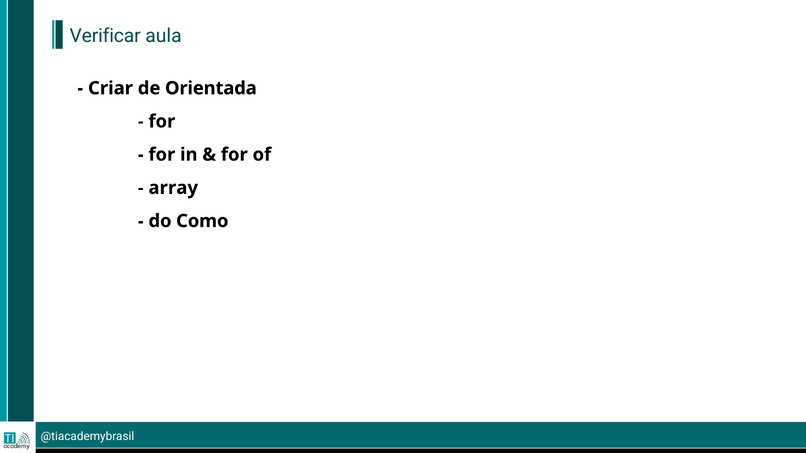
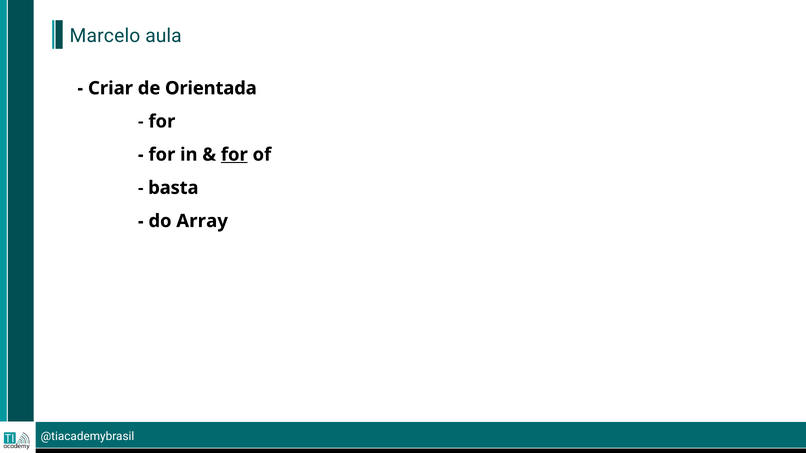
Verificar: Verificar -> Marcelo (105, 36)
for underline: none -> present (234, 155)
array: array -> basta (173, 188)
Como: Como -> Array (202, 221)
